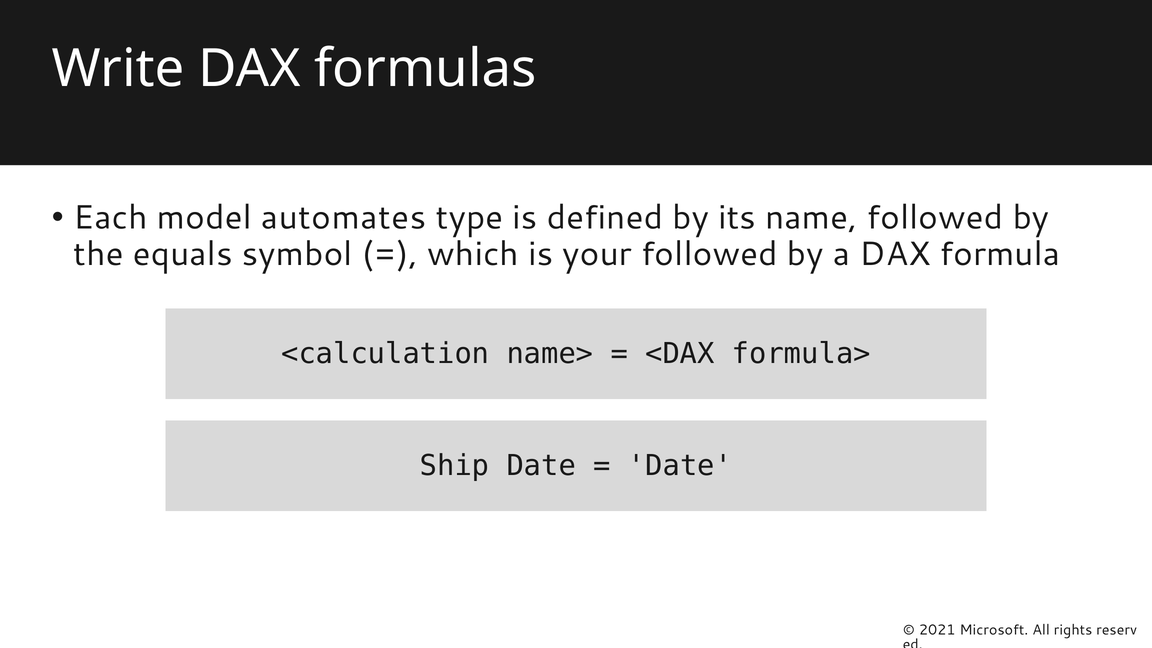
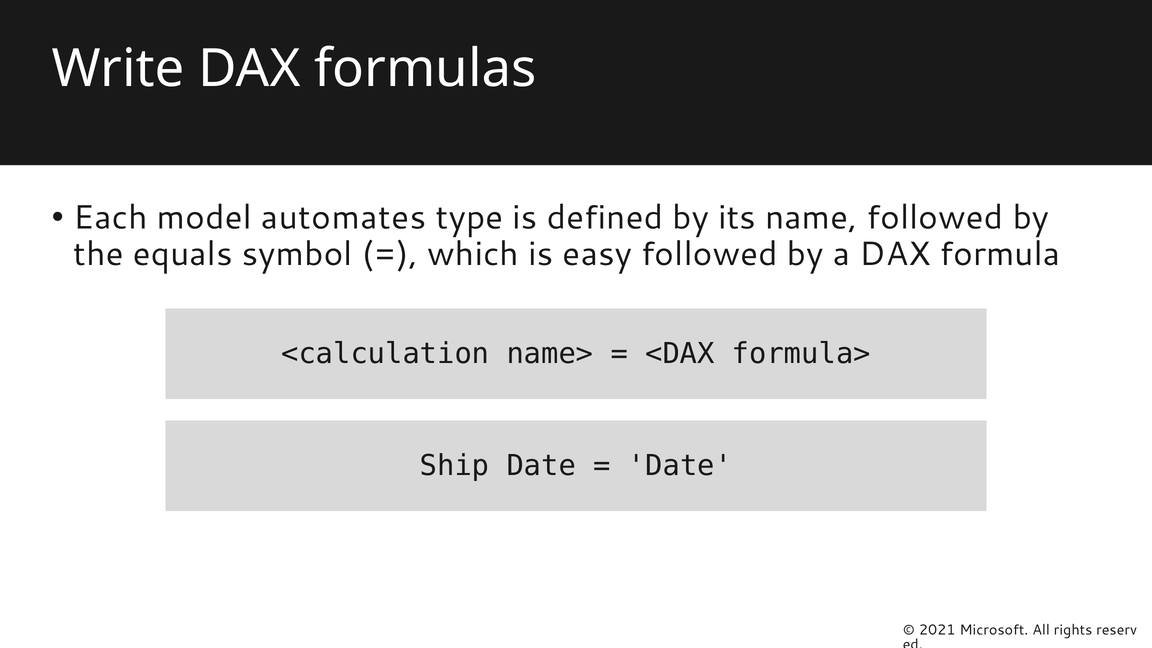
your: your -> easy (597, 254)
